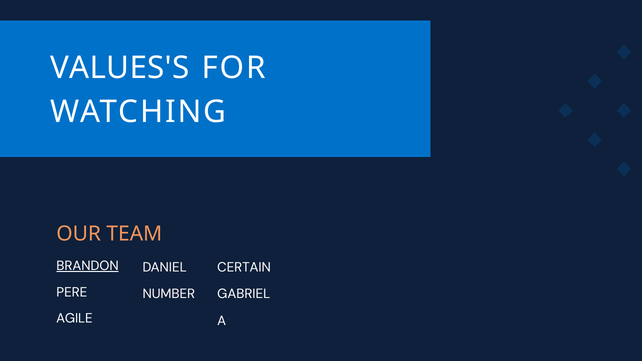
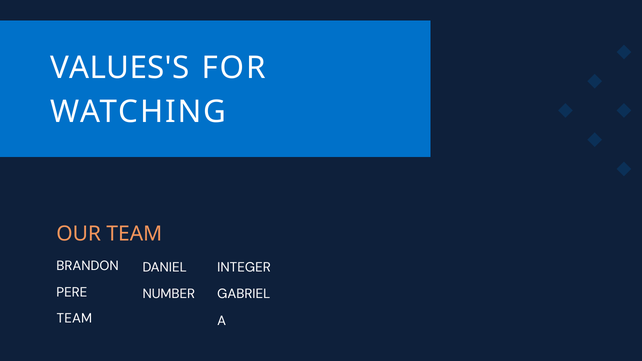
BRANDON underline: present -> none (88, 266)
CERTAIN: CERTAIN -> INTEGER (244, 267)
AGILE: AGILE -> TEAM (74, 319)
